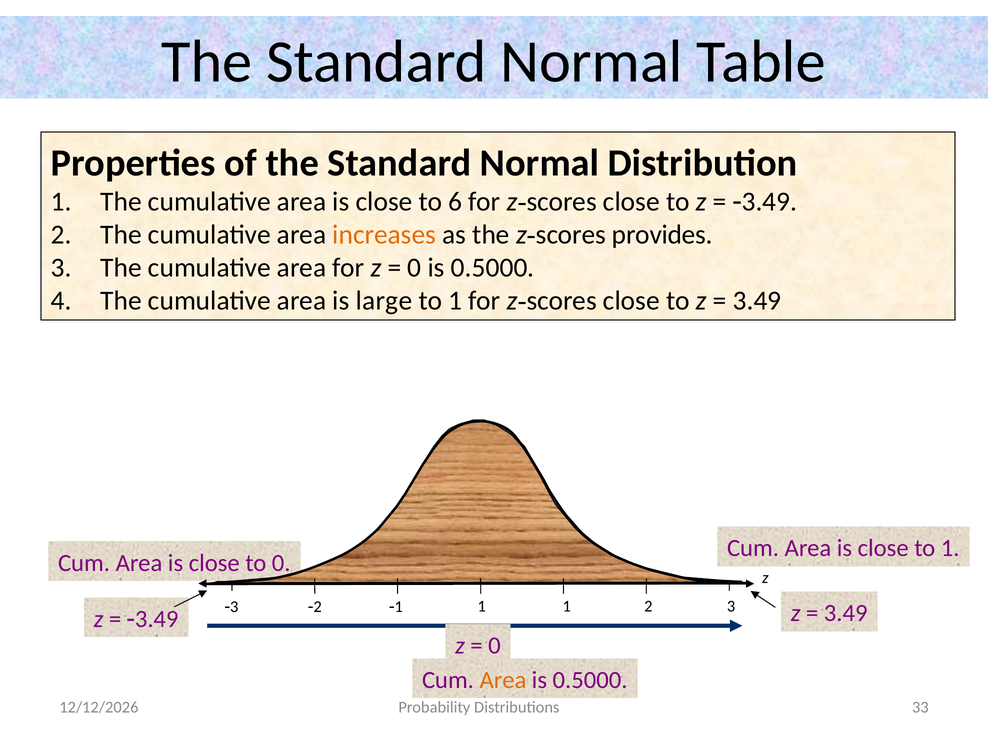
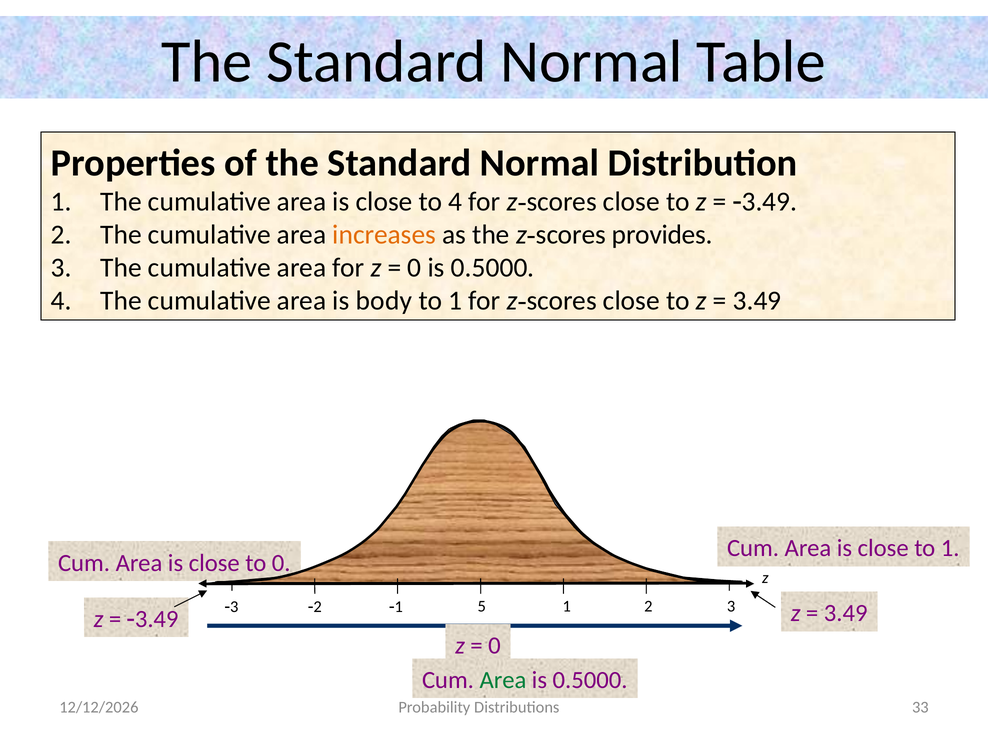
to 6: 6 -> 4 (455, 202)
large: large -> body (384, 300)
1 1: 1 -> 5 (482, 606)
Area colour: orange -> green (503, 680)
